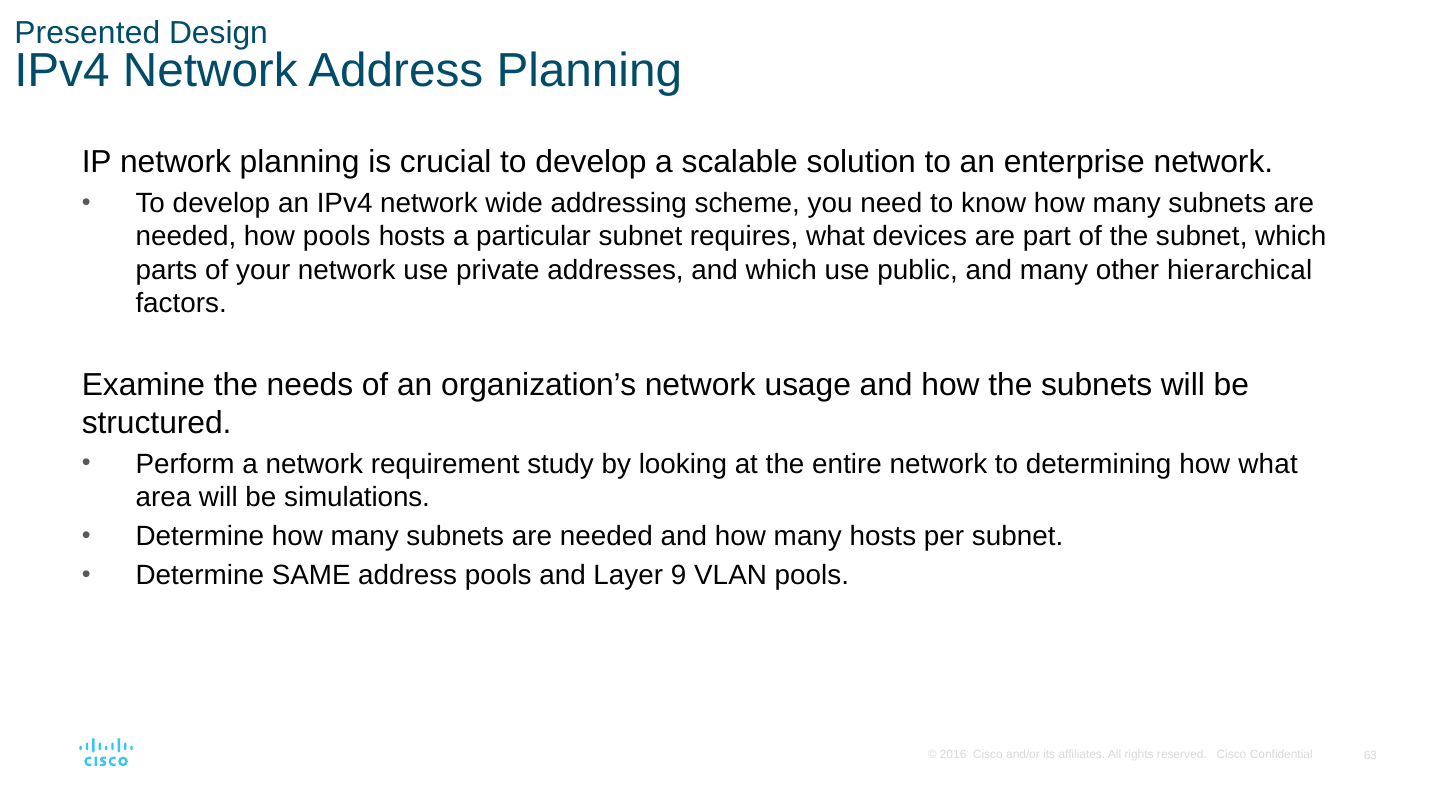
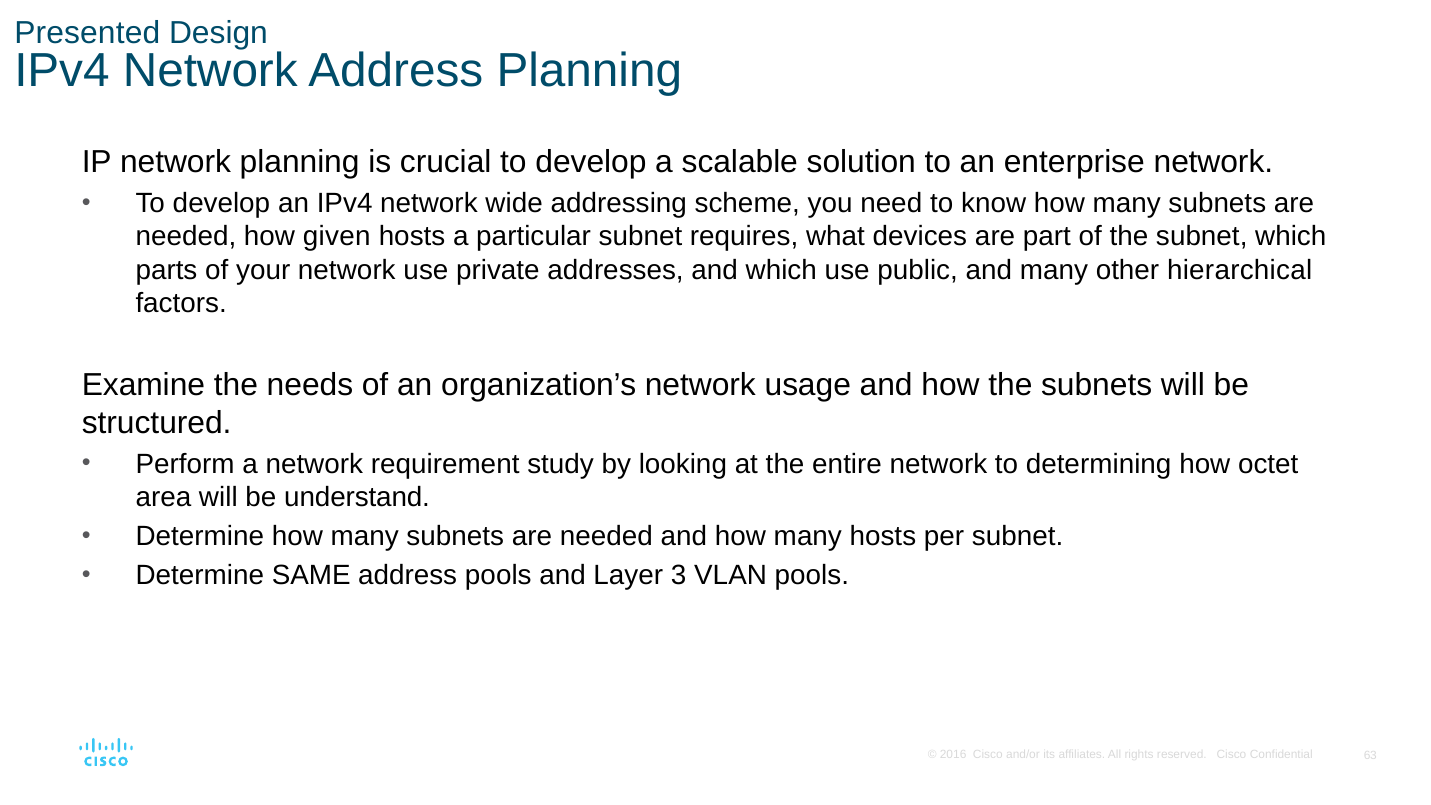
how pools: pools -> given (337, 237)
how what: what -> octet (1268, 464)
simulations: simulations -> understand (357, 498)
9: 9 -> 3 (679, 576)
